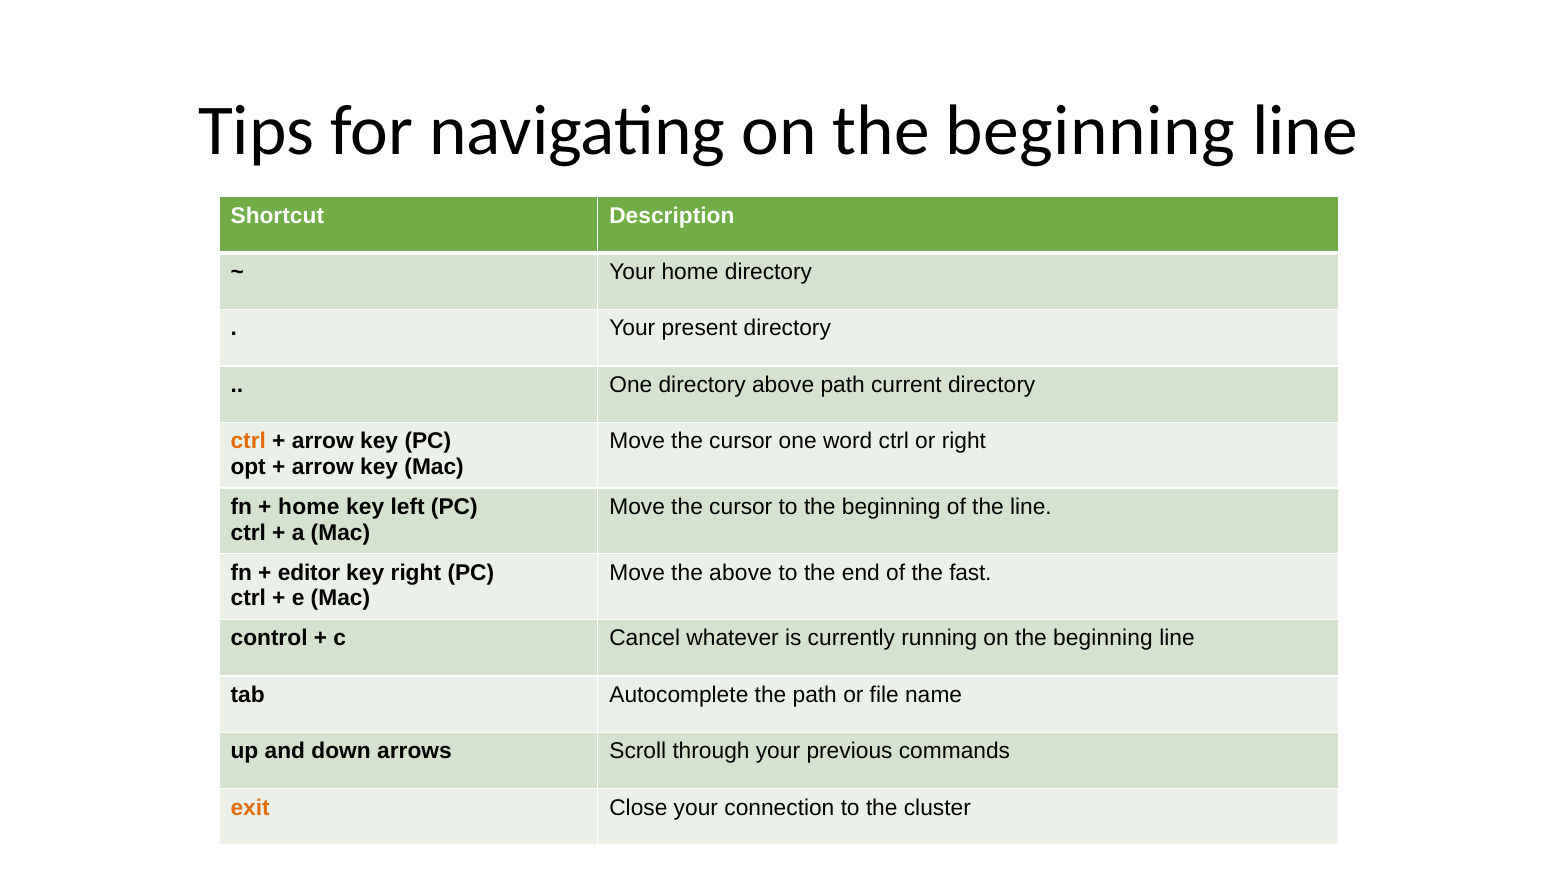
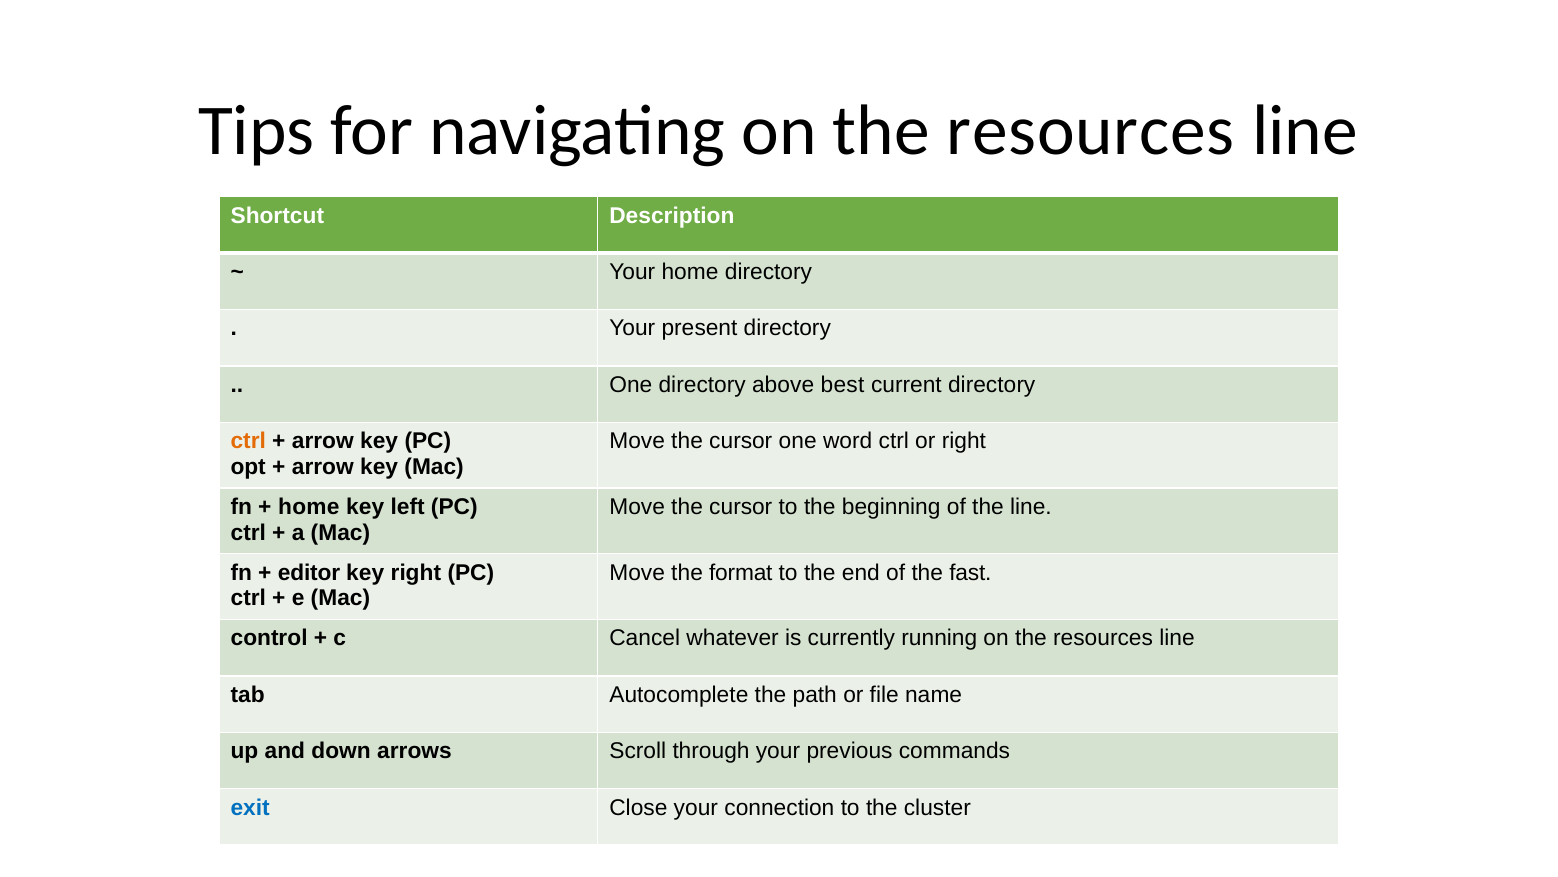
navigating on the beginning: beginning -> resources (1090, 131)
above path: path -> best (842, 385)
the above: above -> format (741, 572)
running on the beginning: beginning -> resources (1103, 638)
exit colour: orange -> blue (250, 807)
